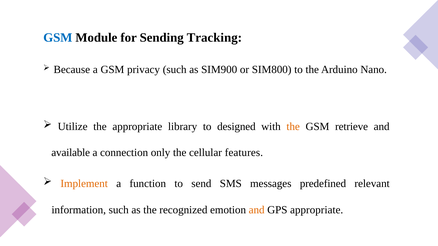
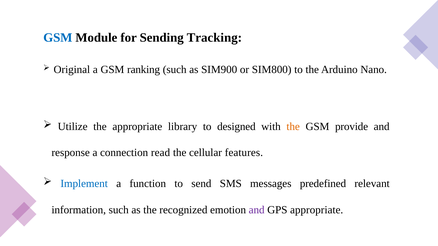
Because: Because -> Original (72, 70)
privacy: privacy -> ranking (144, 70)
retrieve: retrieve -> provide (352, 127)
available: available -> response (71, 153)
only: only -> read (161, 153)
Implement colour: orange -> blue (84, 184)
and colour: orange -> purple (257, 210)
